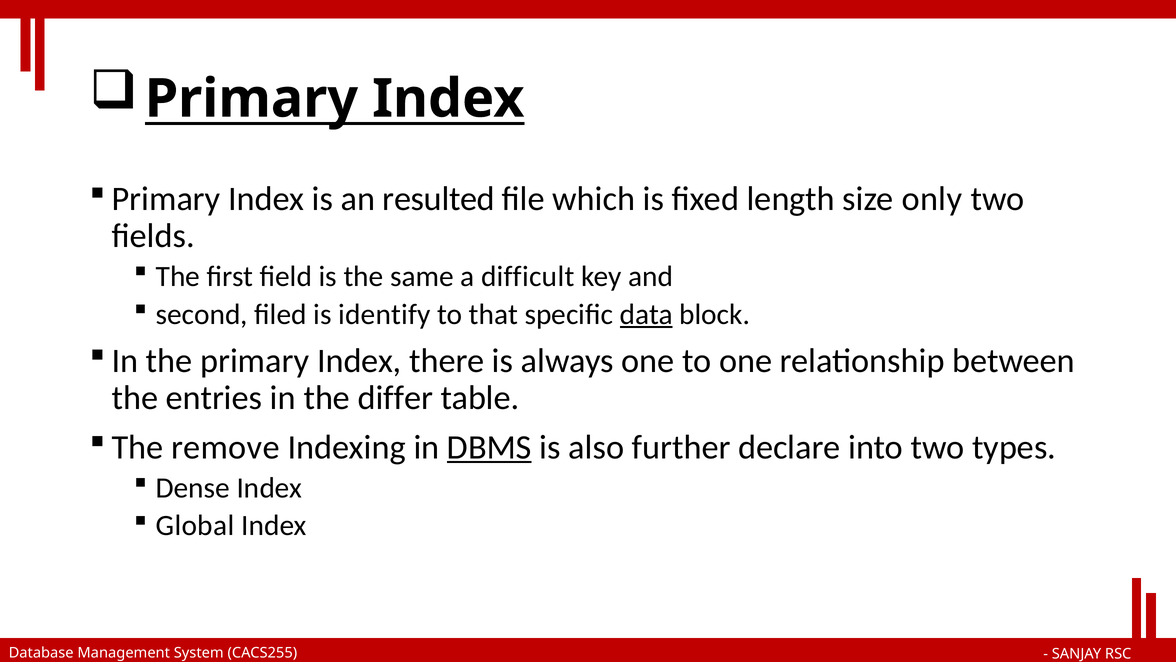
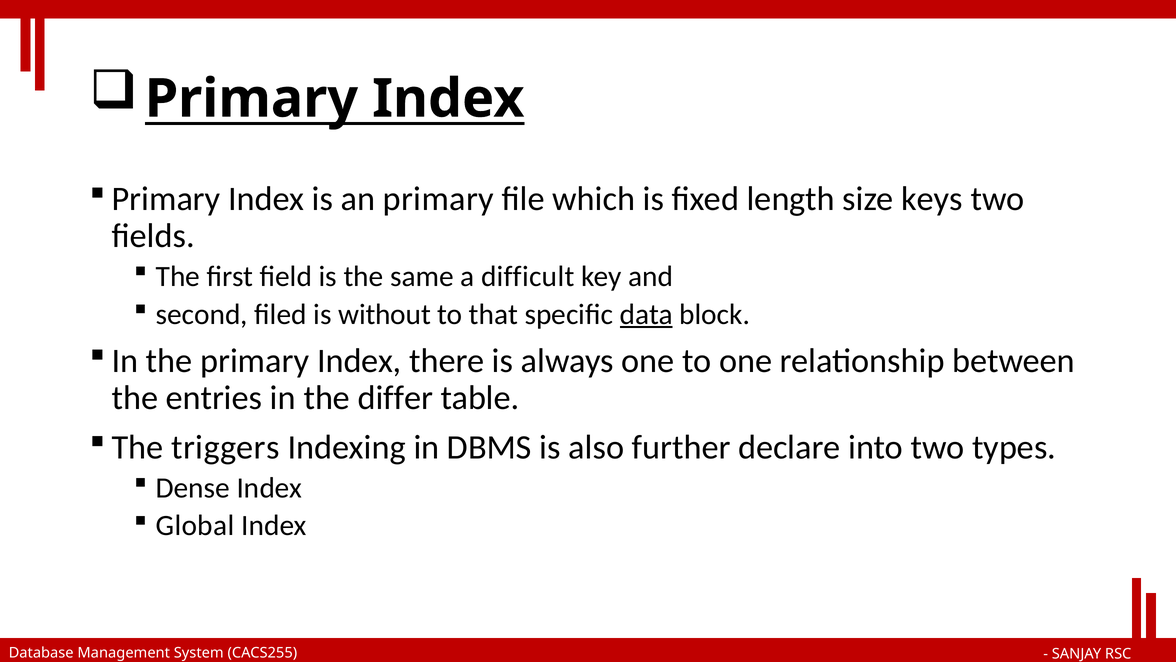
an resulted: resulted -> primary (438, 199)
only: only -> keys (932, 199)
identify: identify -> without (385, 314)
remove: remove -> triggers (225, 447)
DBMS underline: present -> none (489, 447)
